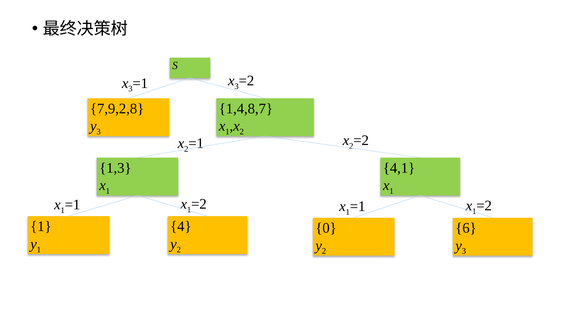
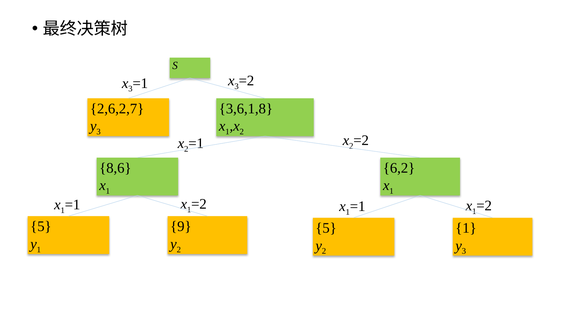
7,9,2,8: 7,9,2,8 -> 2,6,2,7 (117, 109)
1,4,8,7: 1,4,8,7 -> 3,6,1,8 (246, 109)
1,3: 1,3 -> 8,6 (115, 168)
4,1: 4,1 -> 6,2 (399, 168)
1: 1 -> 5 (41, 227)
4: 4 -> 9 (181, 227)
0: 0 -> 5 (326, 228)
6: 6 -> 1 (466, 228)
